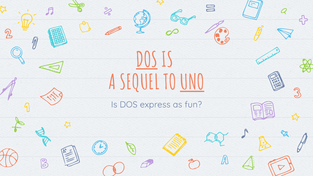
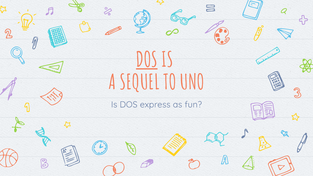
UNO underline: present -> none (192, 82)
